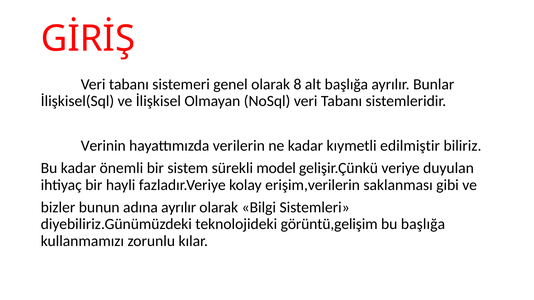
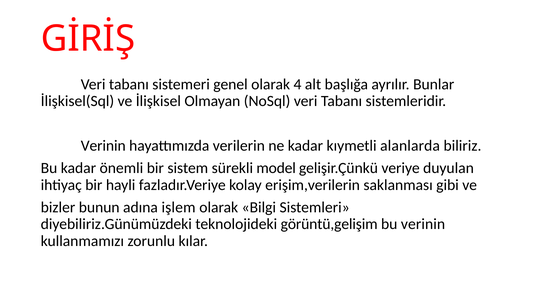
8: 8 -> 4 (298, 84)
edilmiştir: edilmiştir -> alanlarda (410, 146)
adına ayrılır: ayrılır -> işlem (179, 208)
bu başlığa: başlığa -> verinin (423, 224)
